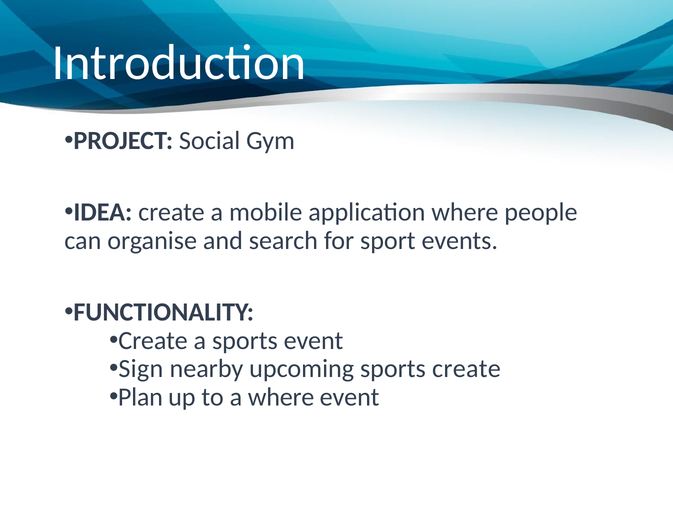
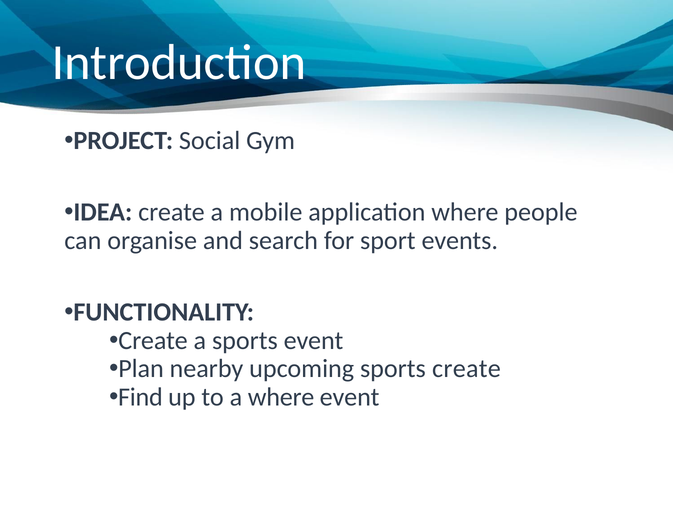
Sign: Sign -> Plan (141, 369)
Plan: Plan -> Find (140, 397)
